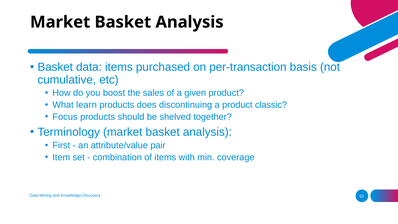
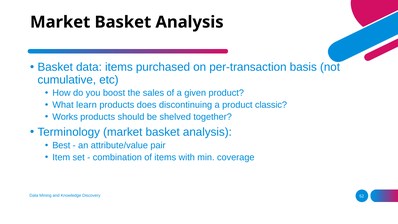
Focus: Focus -> Works (65, 117)
First: First -> Best (61, 145)
